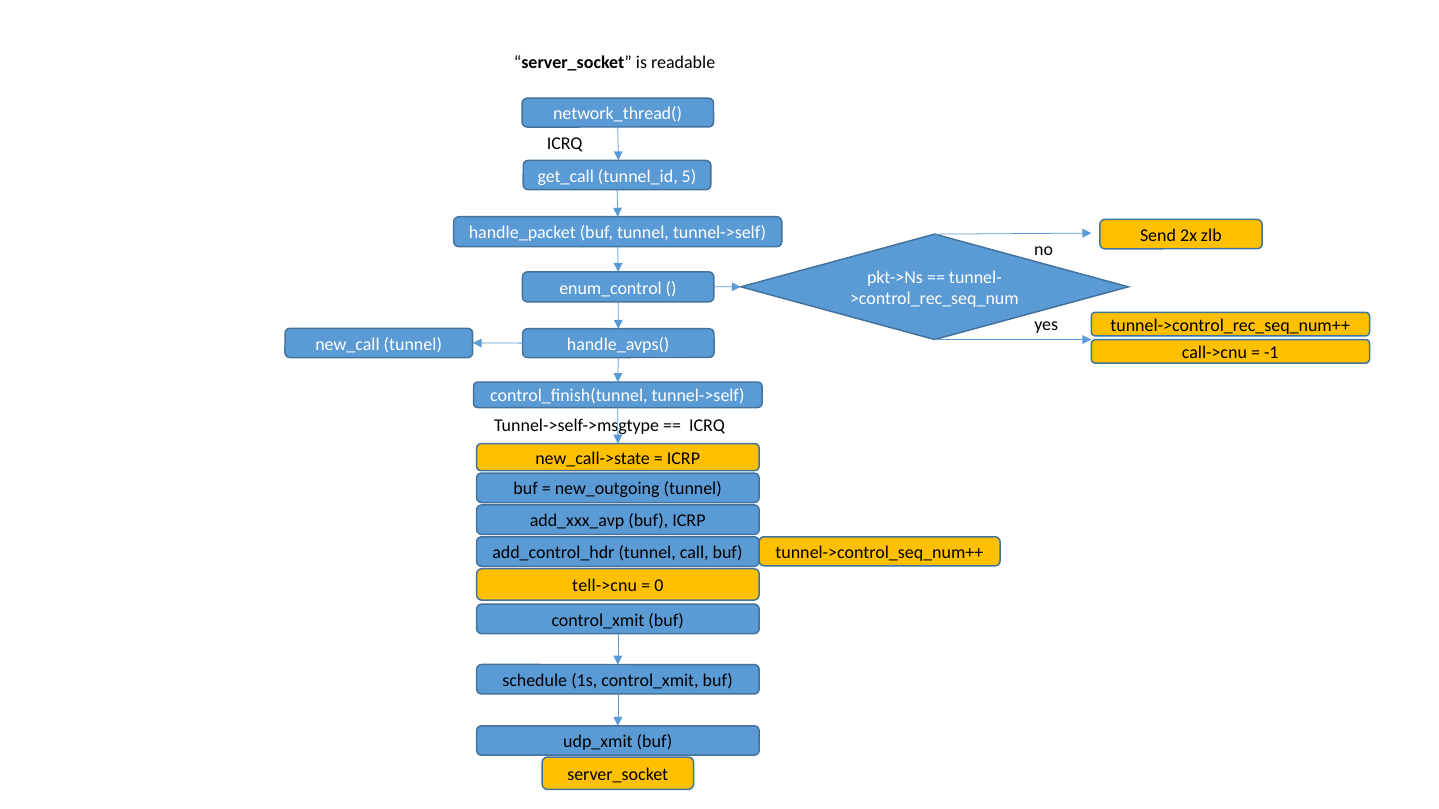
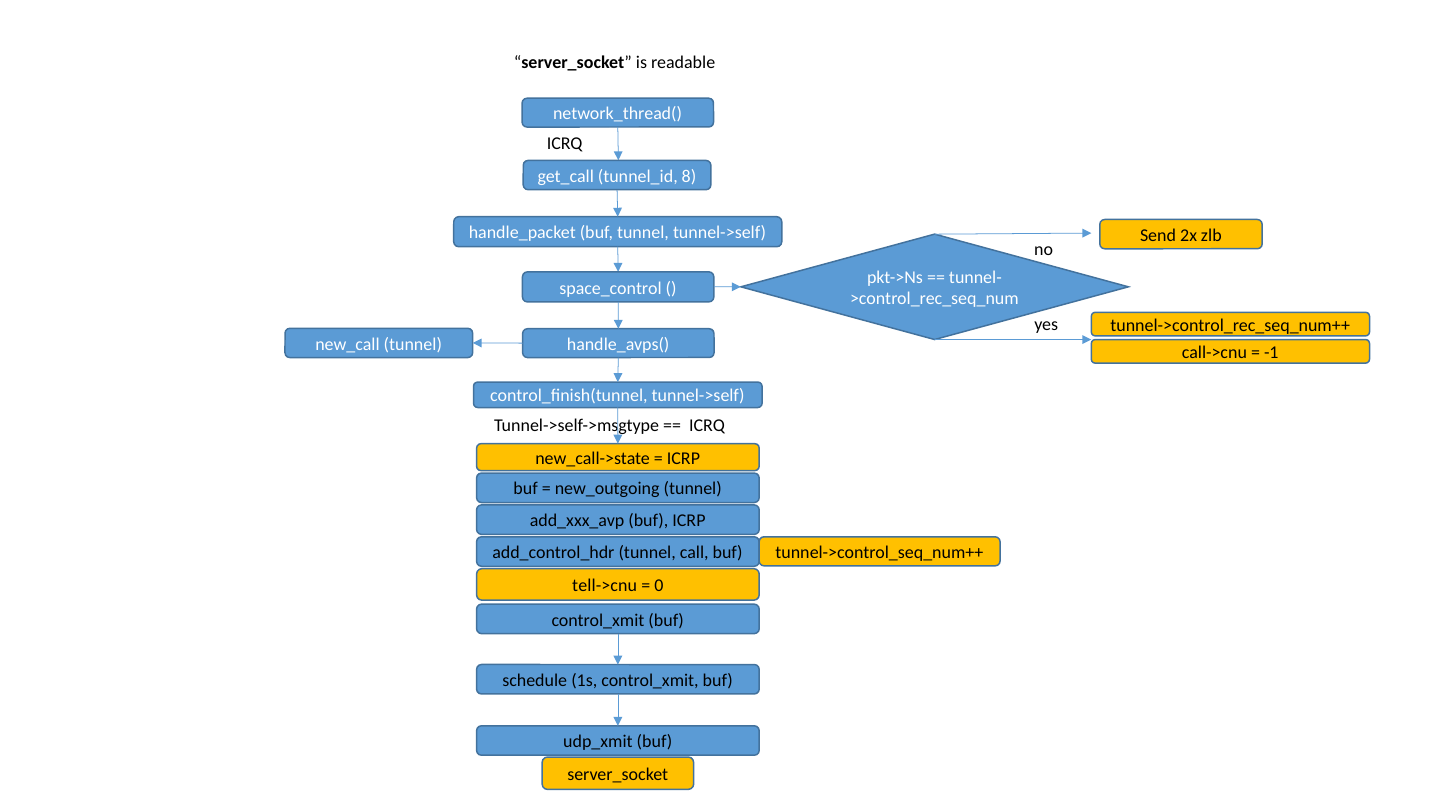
5: 5 -> 8 (689, 176)
enum_control: enum_control -> space_control (611, 288)
